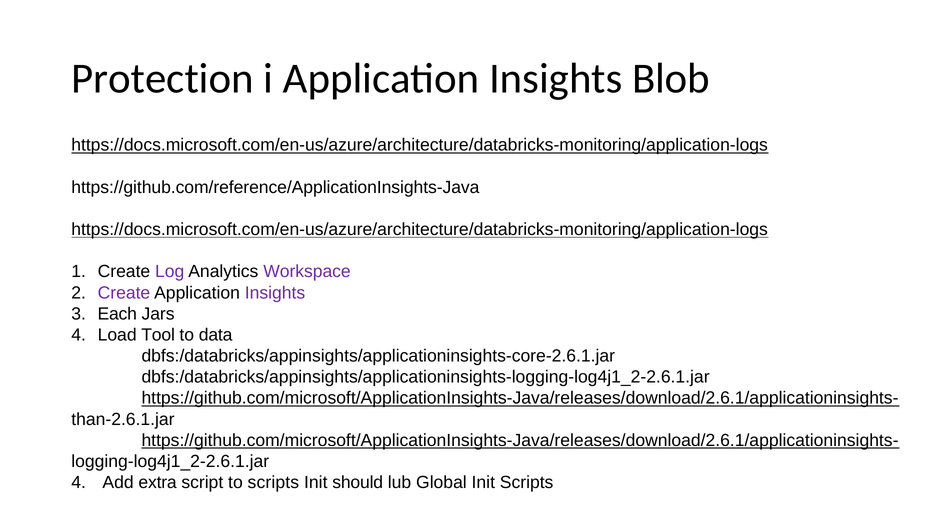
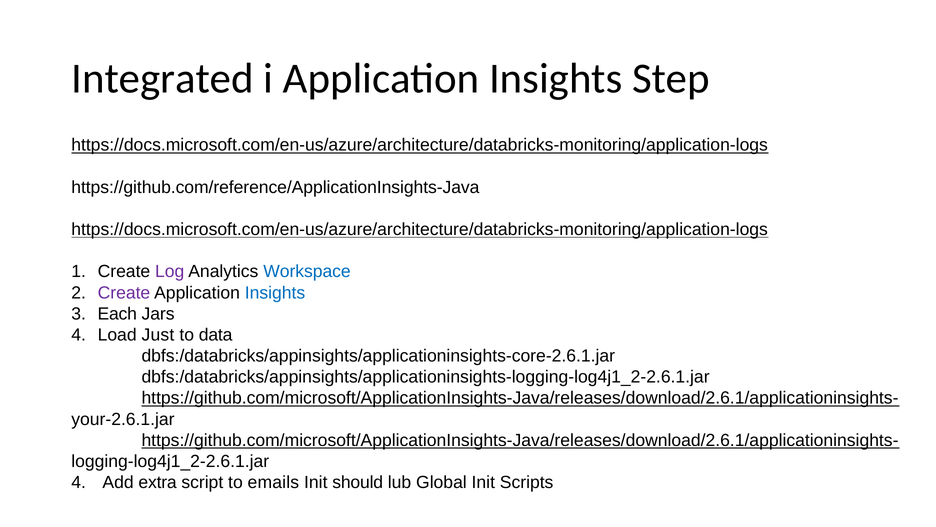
Protection: Protection -> Integrated (163, 79)
Blob: Blob -> Step (671, 79)
Workspace colour: purple -> blue (307, 271)
Insights colour: purple -> blue (275, 292)
Tool: Tool -> Just (158, 335)
than-2.6.1.jar: than-2.6.1.jar -> your-2.6.1.jar (123, 419)
to scripts: scripts -> emails (273, 482)
